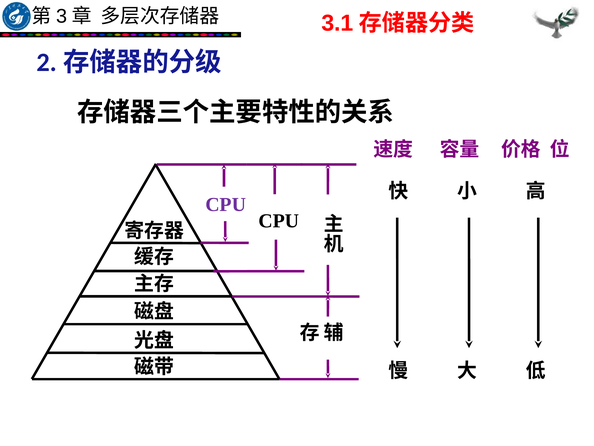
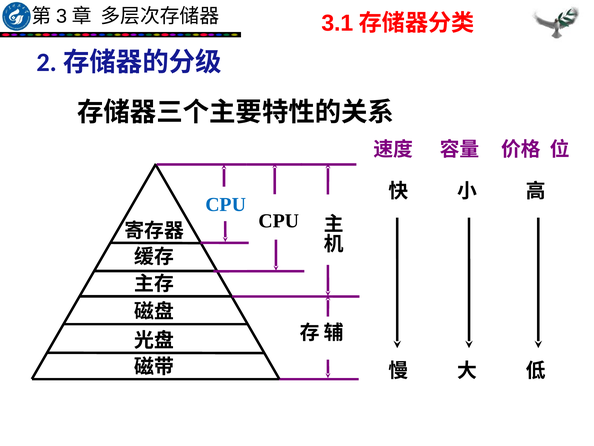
CPU colour: purple -> blue (226, 204)
